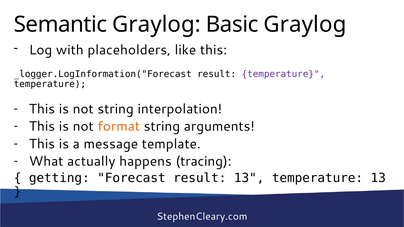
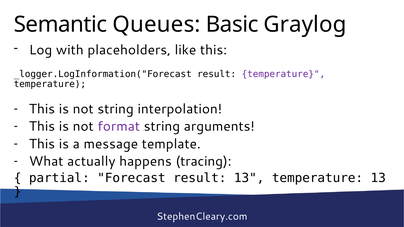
Semantic Graylog: Graylog -> Queues (156, 25)
format colour: orange -> purple (119, 127)
getting: getting -> partial (59, 178)
